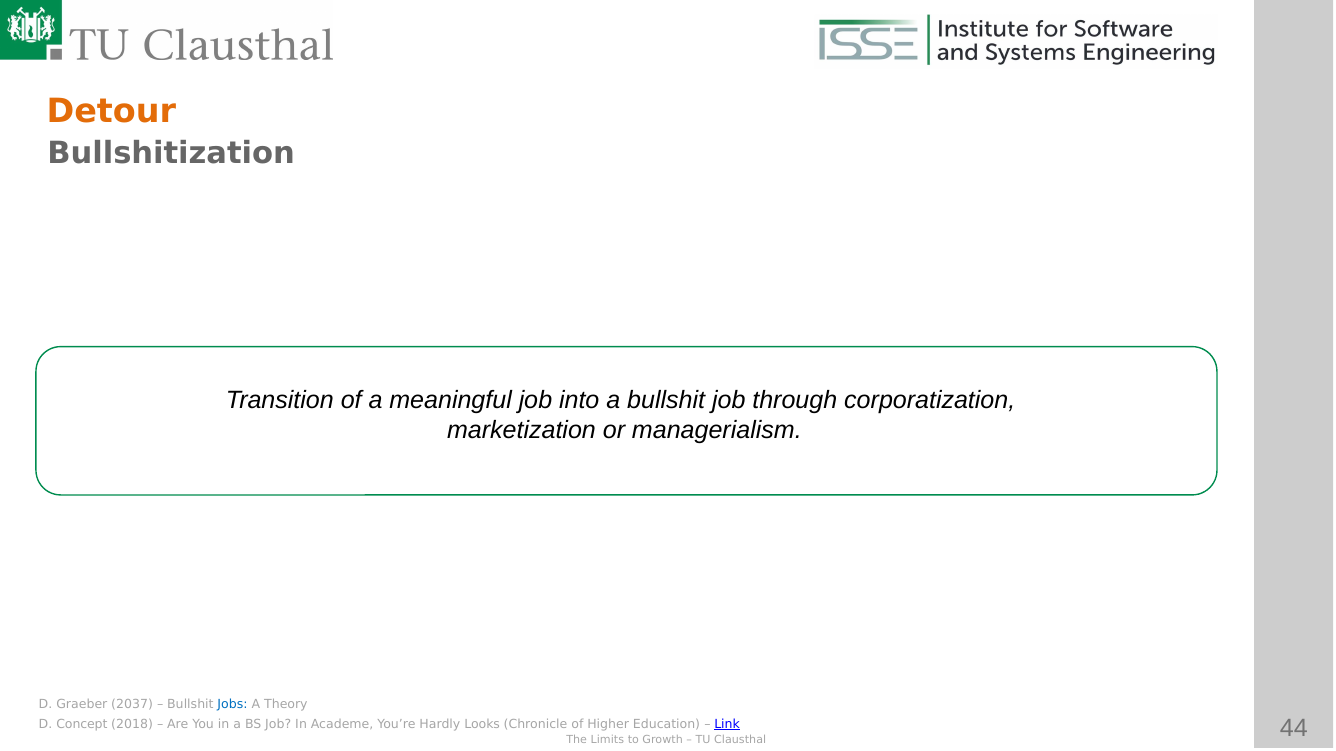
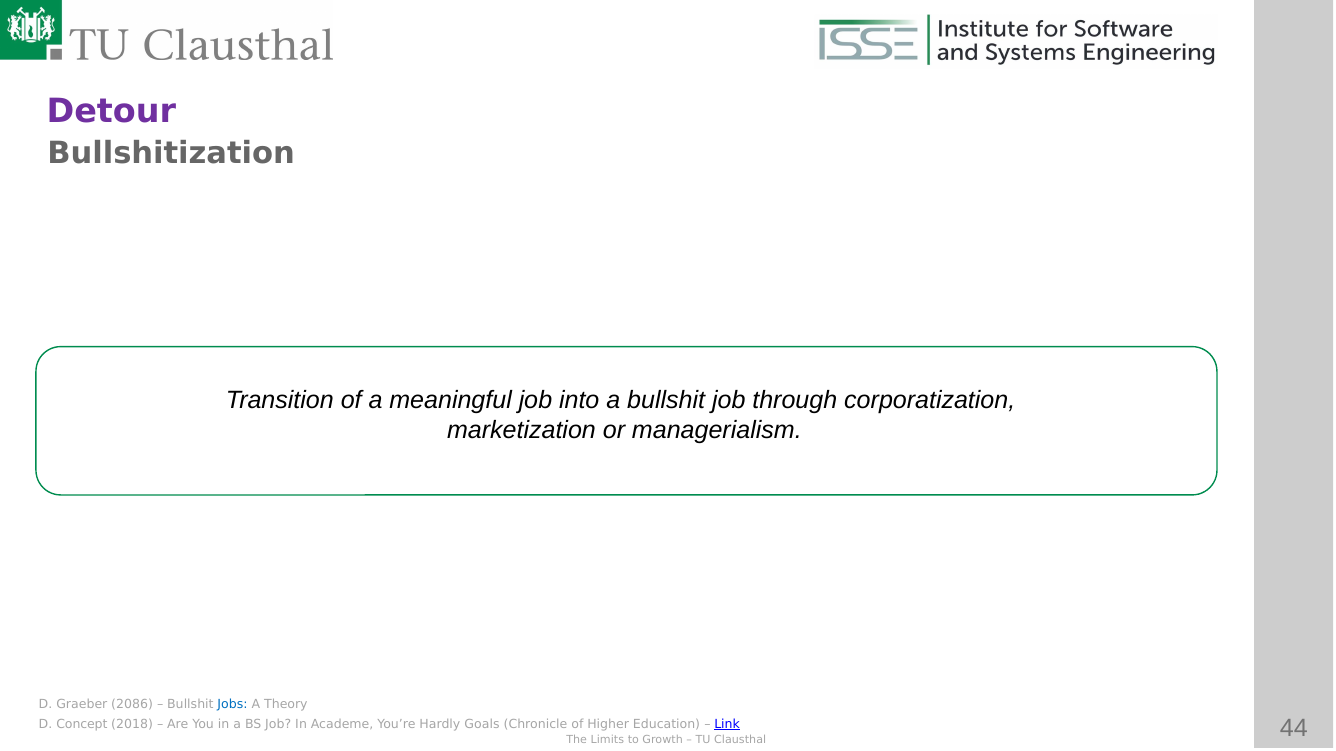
Detour colour: orange -> purple (111, 111)
2037: 2037 -> 2086 (132, 705)
Looks: Looks -> Goals (482, 725)
